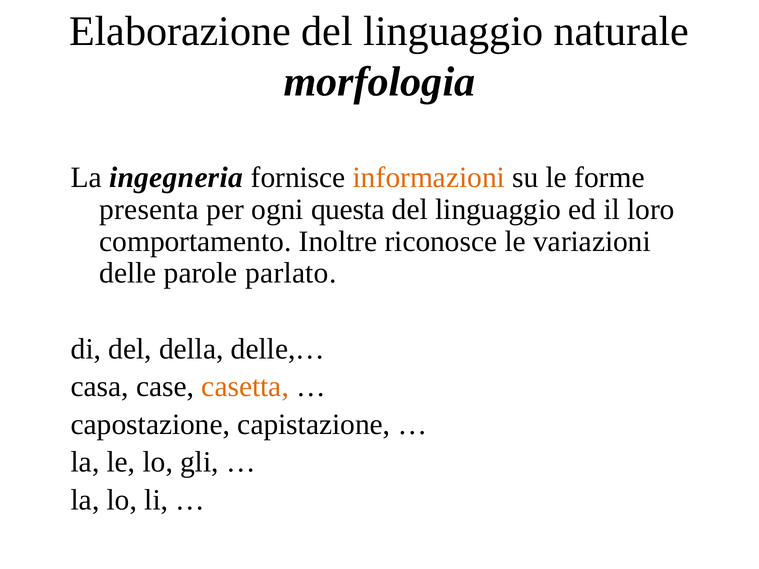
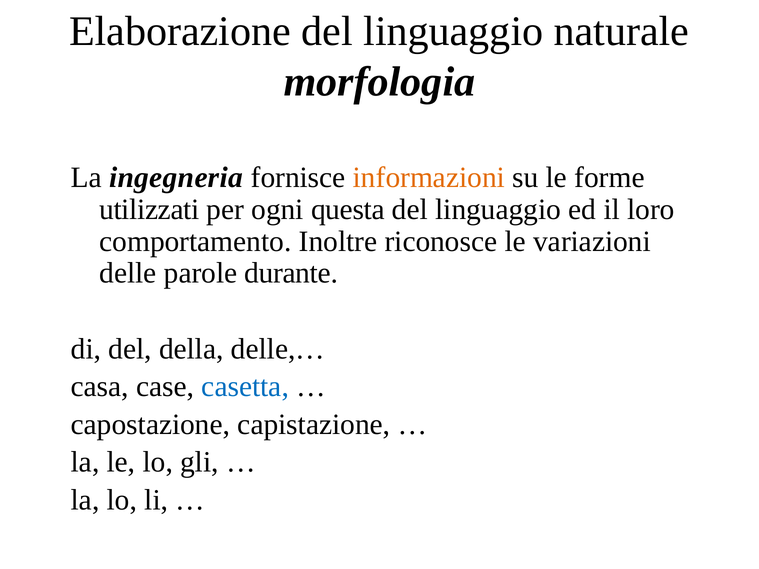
presenta: presenta -> utilizzati (149, 210)
parlato: parlato -> durante (291, 273)
casetta colour: orange -> blue (245, 387)
